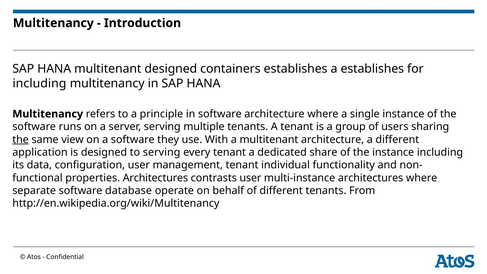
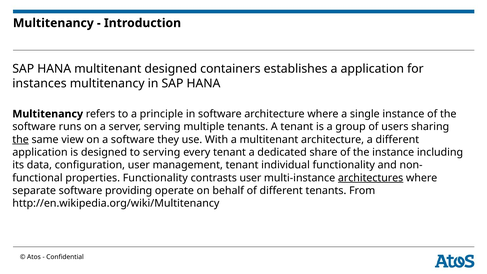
a establishes: establishes -> application (372, 69)
including: including -> instances (39, 83)
properties Architectures: Architectures -> Functionality (155, 178)
architectures underline: none -> present (371, 178)
database: database -> providing (129, 191)
